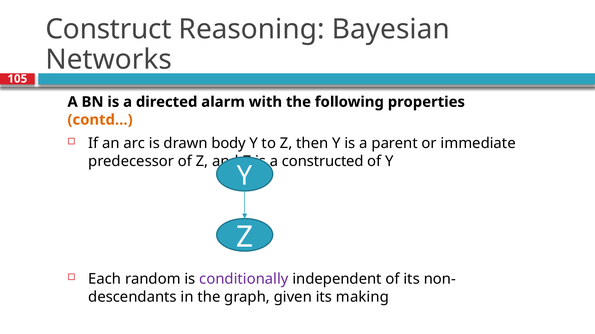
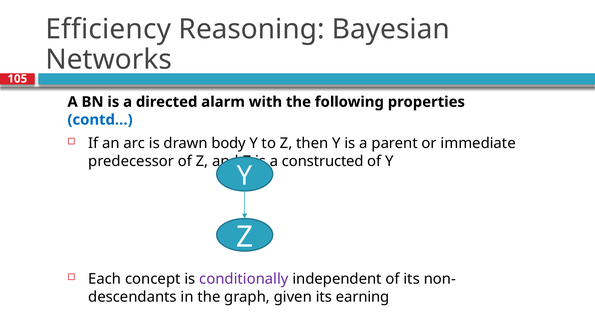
Construct: Construct -> Efficiency (108, 29)
contd… colour: orange -> blue (100, 120)
random: random -> concept (153, 280)
making: making -> earning (363, 298)
